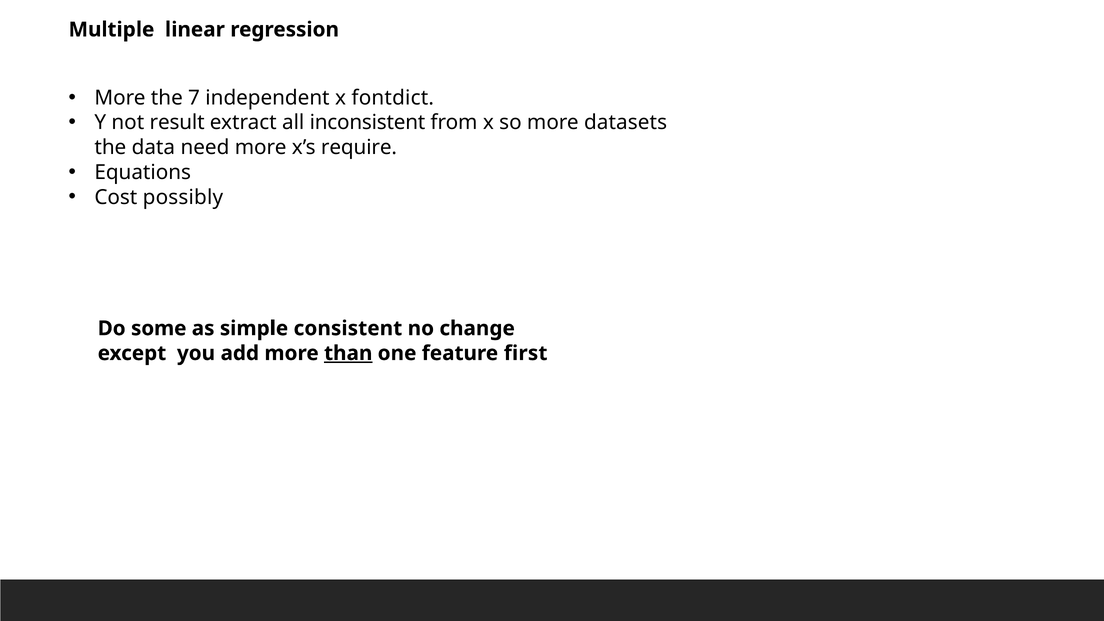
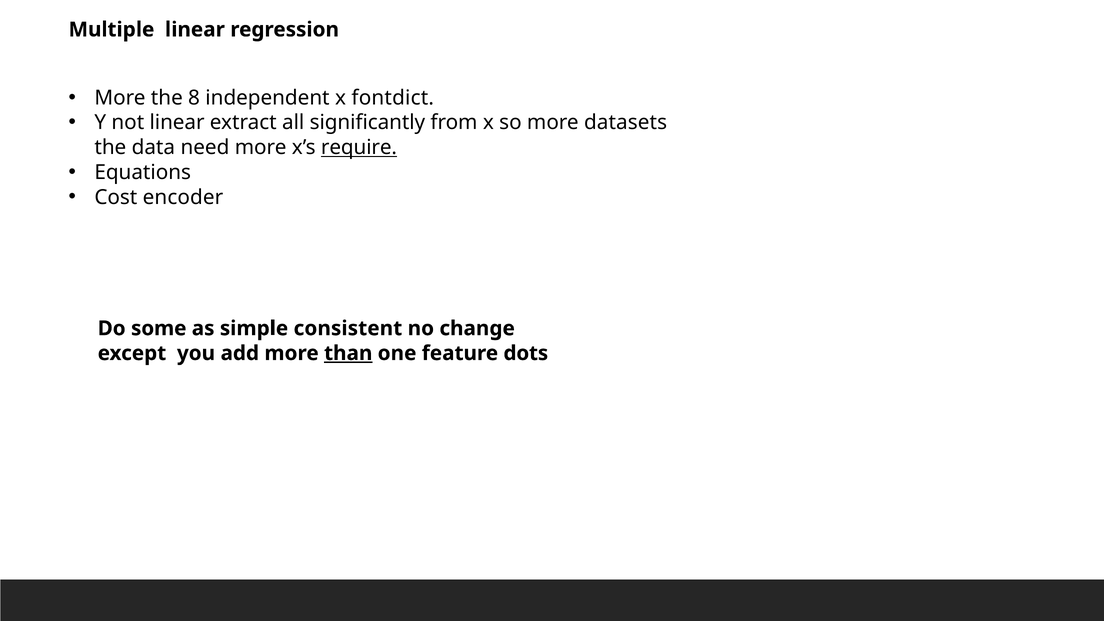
7: 7 -> 8 (194, 98)
not result: result -> linear (177, 123)
inconsistent: inconsistent -> significantly (367, 123)
require underline: none -> present (359, 147)
possibly: possibly -> encoder (183, 197)
first: first -> dots (526, 353)
